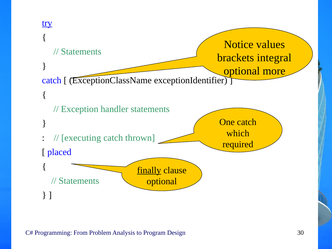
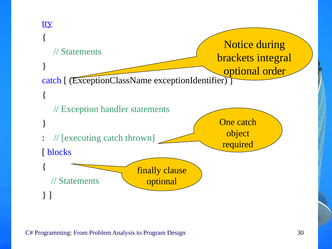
values: values -> during (271, 44)
more: more -> order (274, 71)
which: which -> object (238, 133)
placed: placed -> blocks (59, 152)
finally underline: present -> none (149, 170)
